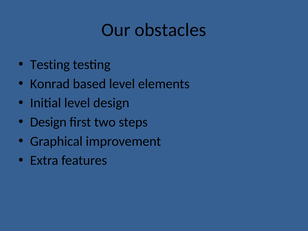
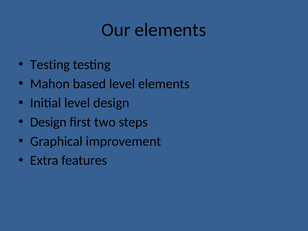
Our obstacles: obstacles -> elements (170, 30)
Konrad: Konrad -> Mahon (50, 84)
